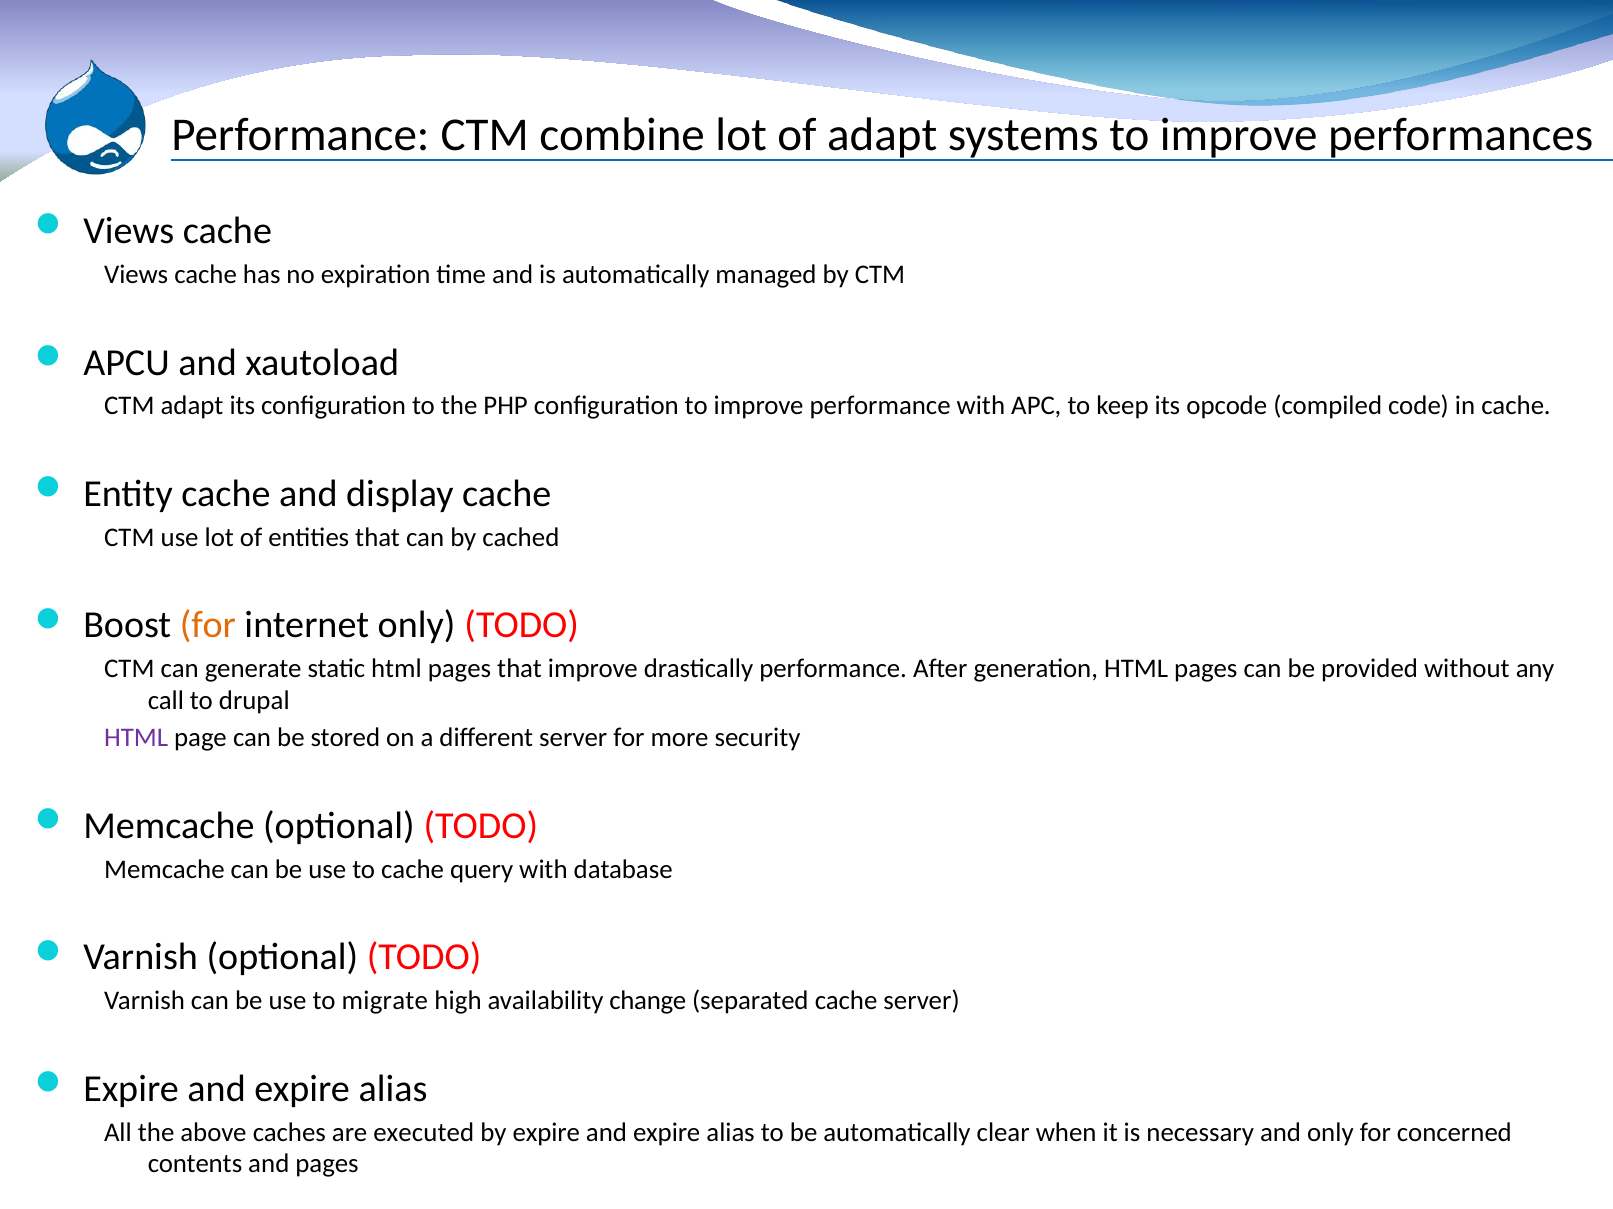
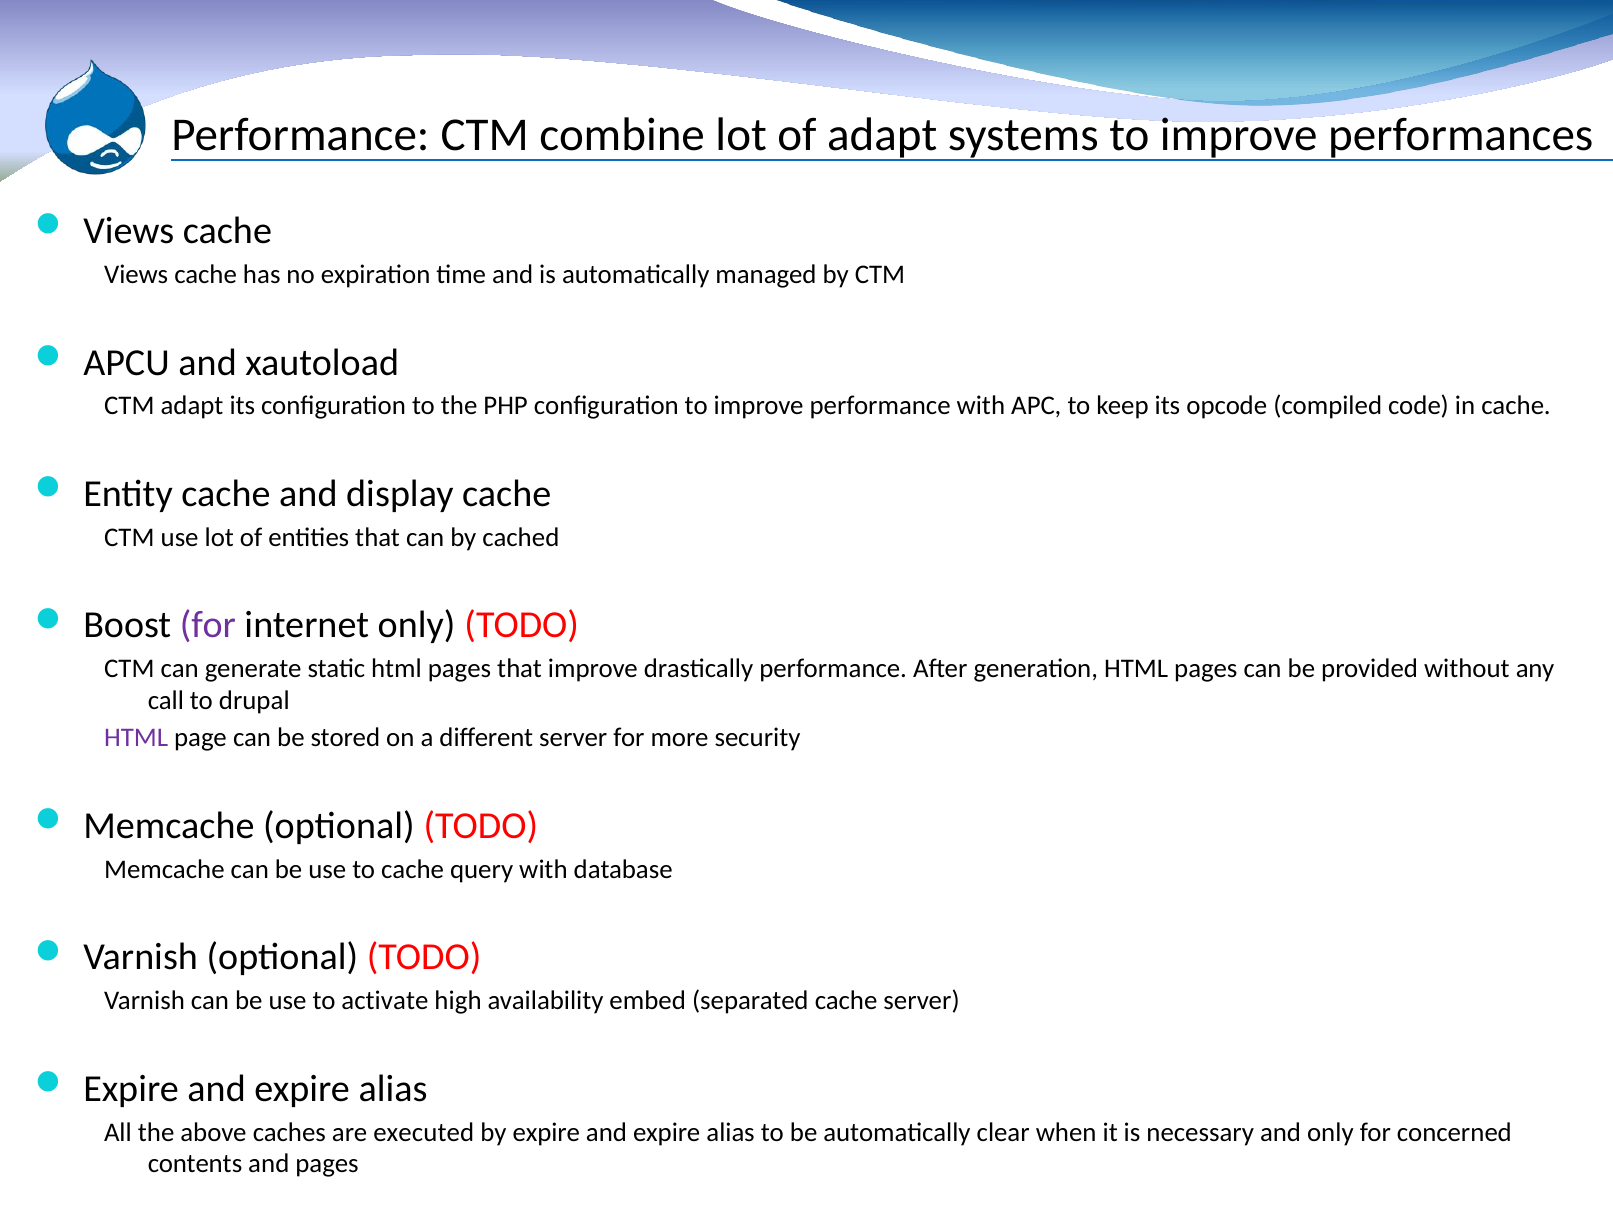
for colour: orange -> purple (208, 626)
migrate: migrate -> activate (385, 1001)
change: change -> embed (648, 1001)
